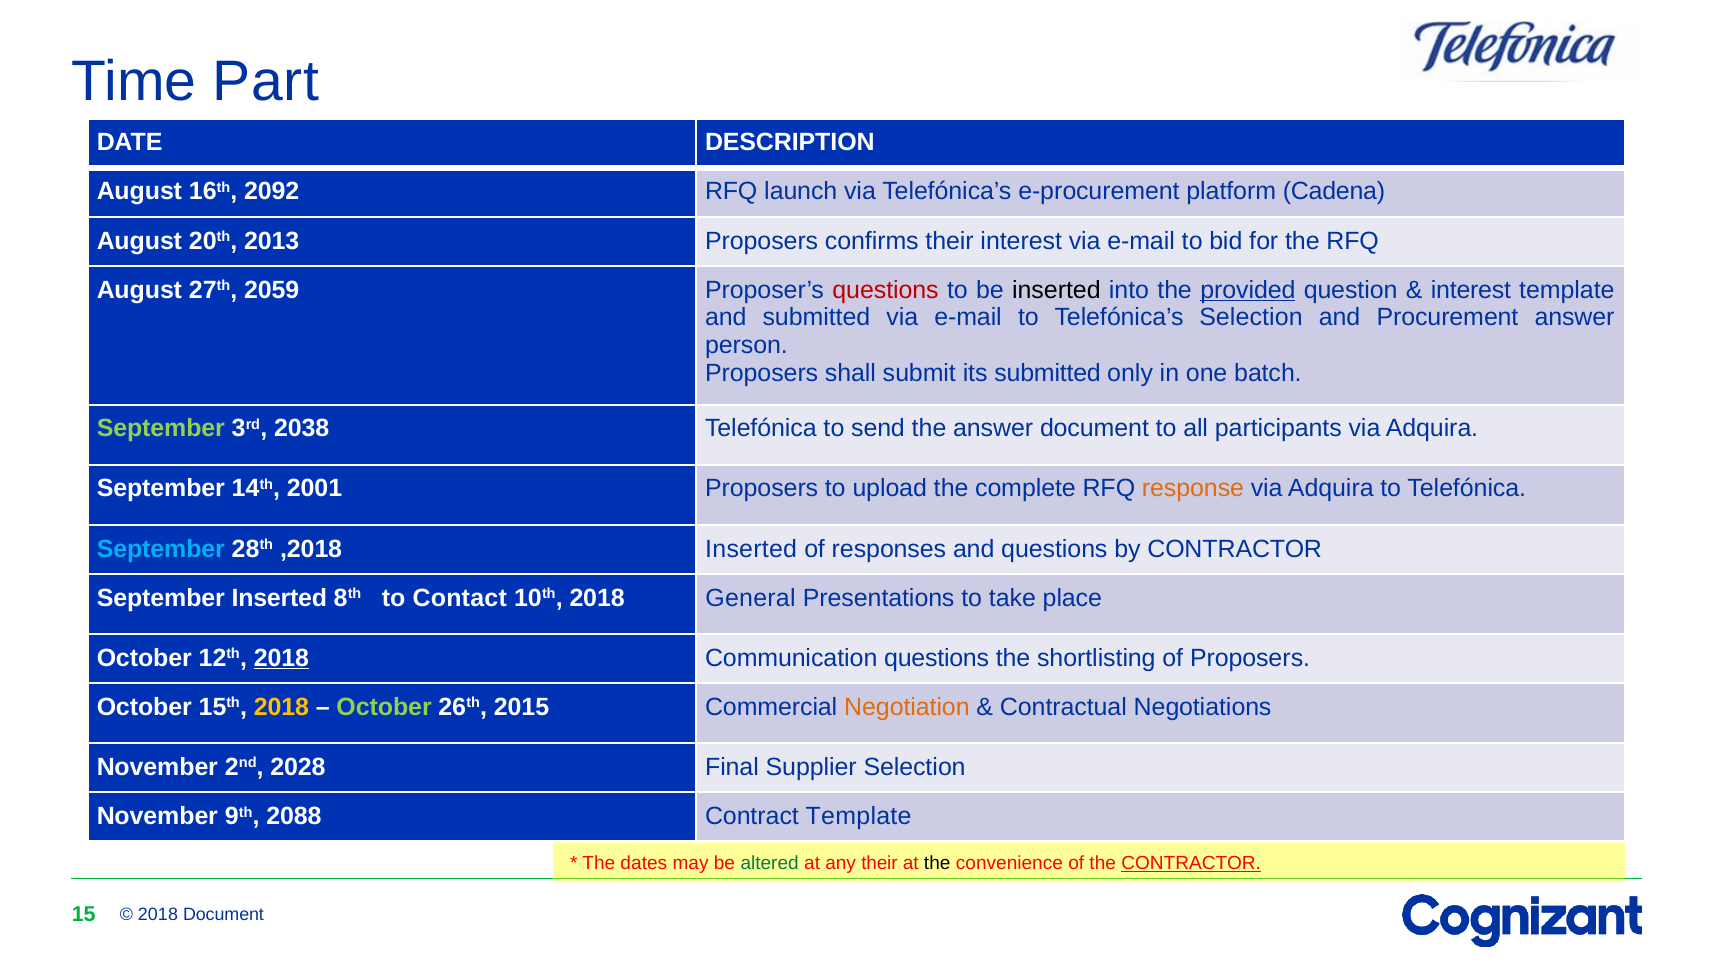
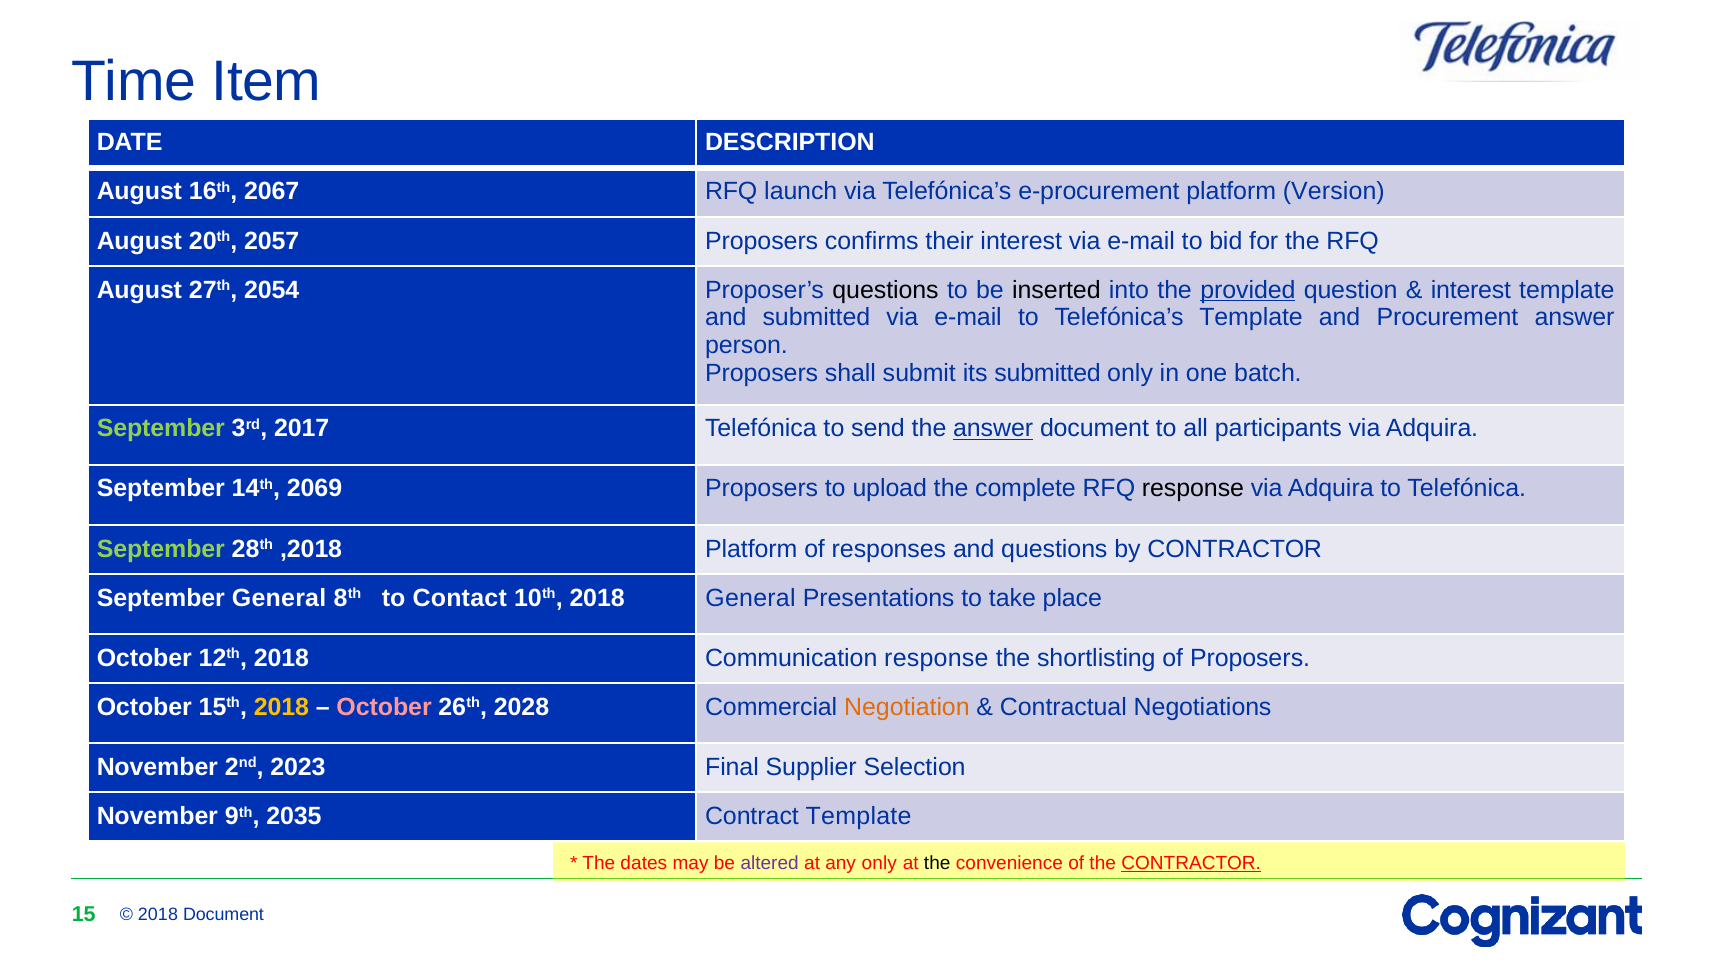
Part: Part -> Item (267, 82)
2092: 2092 -> 2067 (272, 192)
Cadena: Cadena -> Version (1334, 192)
2013: 2013 -> 2057 (272, 241)
2059: 2059 -> 2054 (272, 290)
questions colour: red -> black (886, 290)
Telefónica’s Selection: Selection -> Template (1251, 318)
2038: 2038 -> 2017 (302, 429)
answer underline: none -> present (993, 429)
2001: 2001 -> 2069 (315, 489)
response colour: orange -> black (1193, 489)
September colour: light blue -> light green (161, 549)
,2018 Inserted: Inserted -> Platform (751, 549)
September Inserted: Inserted -> General (279, 598)
2018 underline: present -> none (281, 658)
Communication questions: questions -> response (936, 658)
October colour: light green -> pink (384, 708)
2015: 2015 -> 2028 (521, 708)
2028: 2028 -> 2023 (298, 768)
2088: 2088 -> 2035 (294, 817)
altered colour: green -> purple (770, 864)
any their: their -> only (879, 864)
